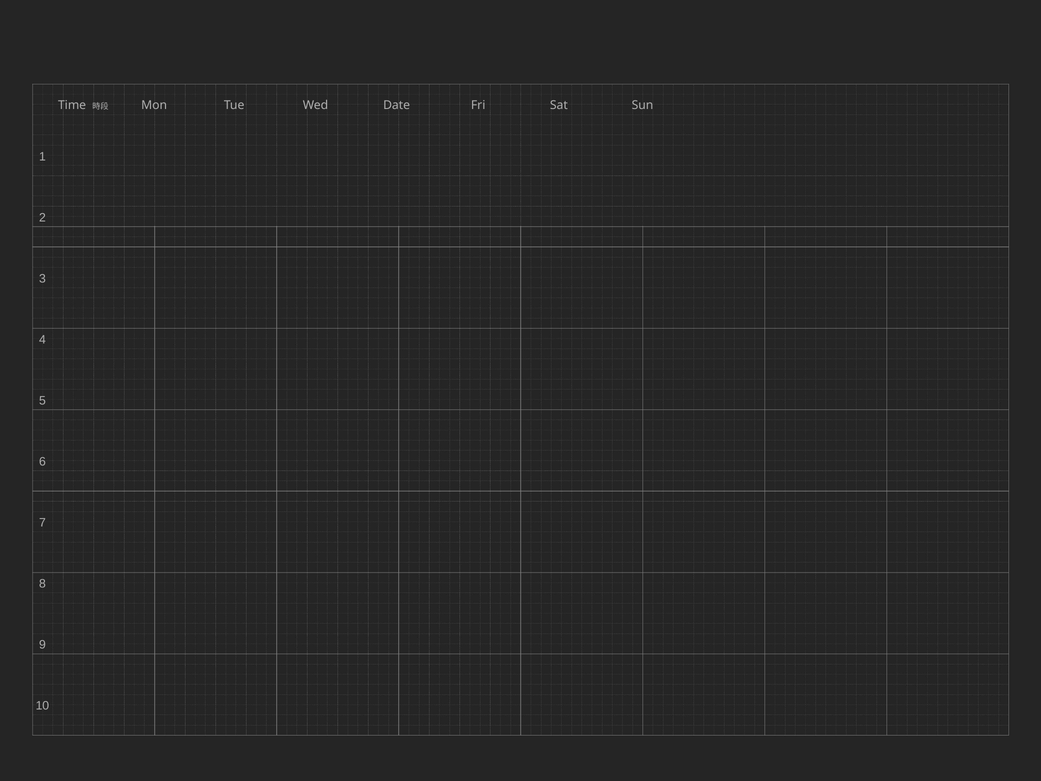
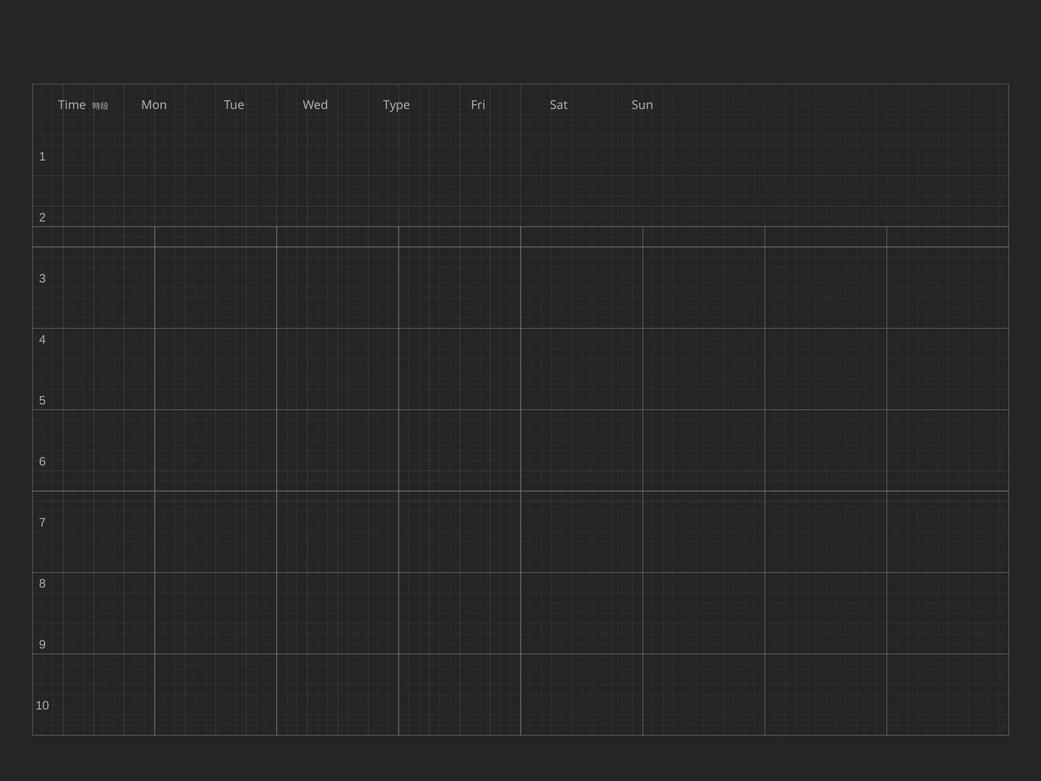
Date: Date -> Type (397, 105)
